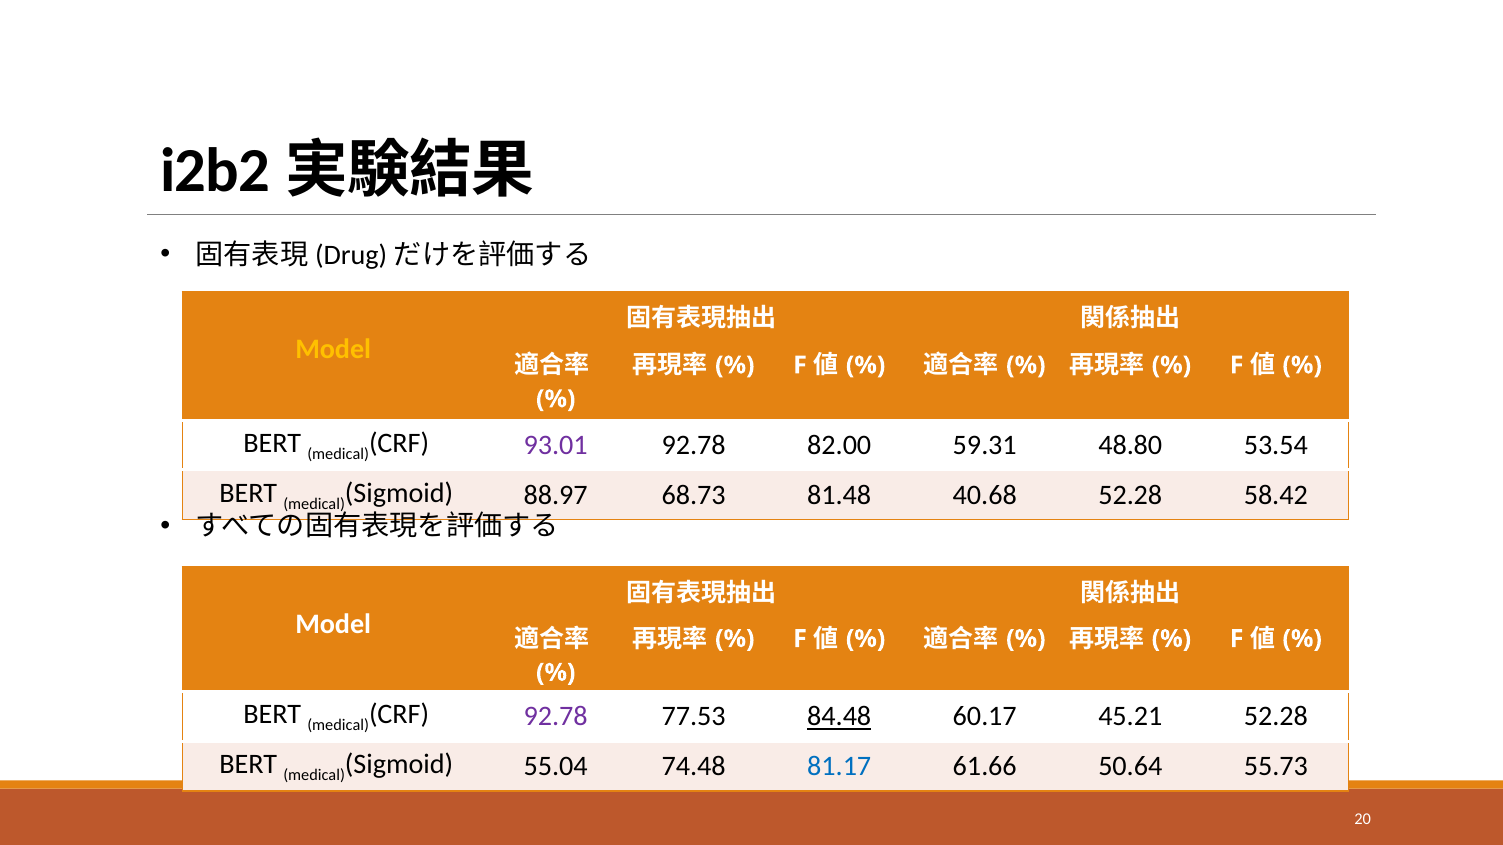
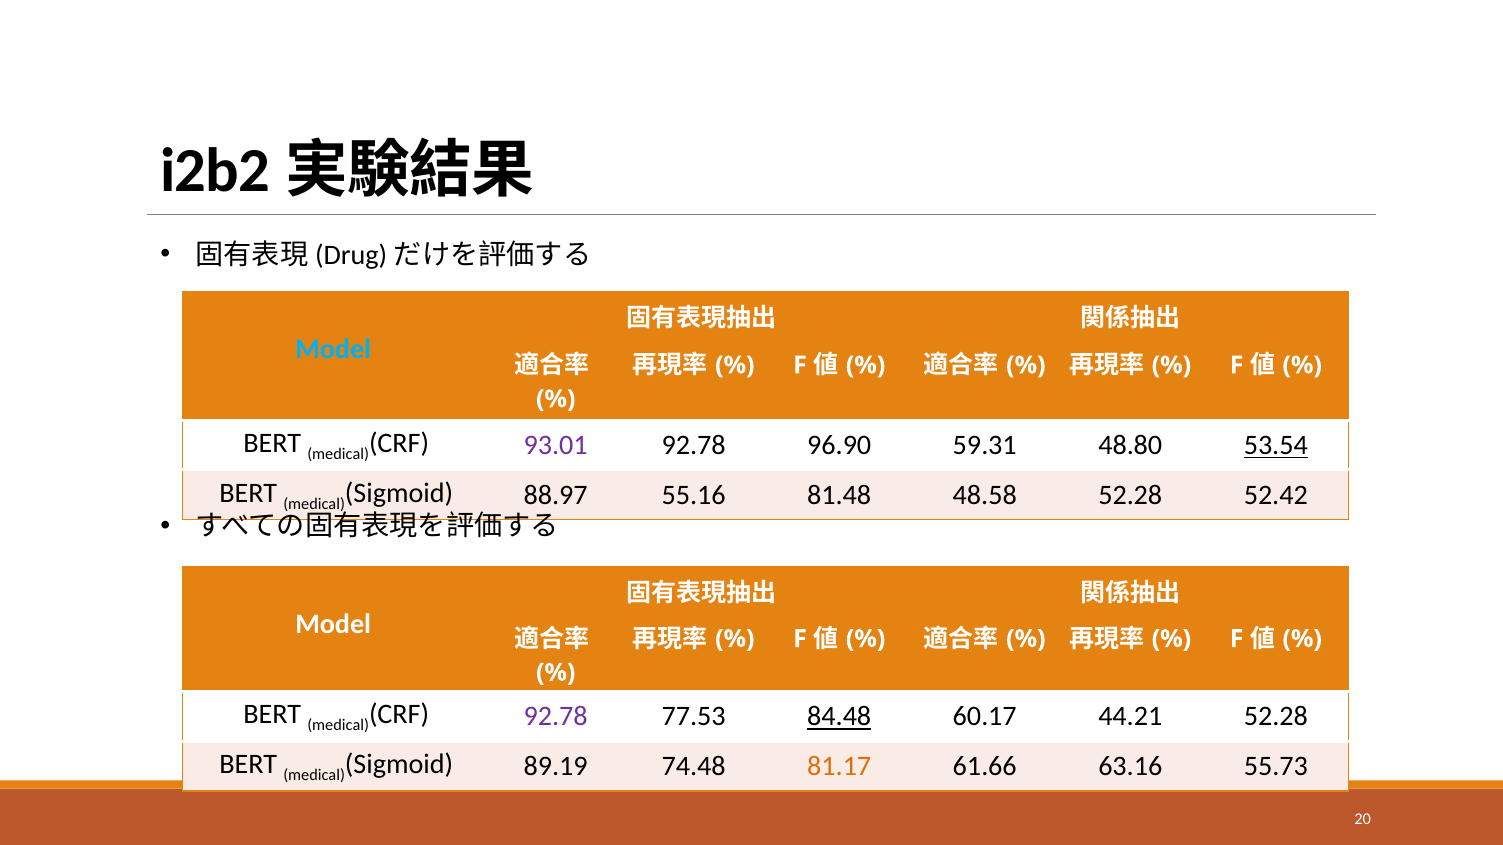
Model colour: yellow -> light blue (333, 349)
82.00: 82.00 -> 96.90 (839, 446)
53.54 underline: none -> present (1276, 446)
68.73: 68.73 -> 55.16 (694, 495)
40.68: 40.68 -> 48.58 (985, 495)
58.42: 58.42 -> 52.42 (1276, 495)
45.21: 45.21 -> 44.21 (1130, 717)
55.04: 55.04 -> 89.19 (556, 767)
81.17 colour: blue -> orange (839, 767)
50.64: 50.64 -> 63.16 (1130, 767)
